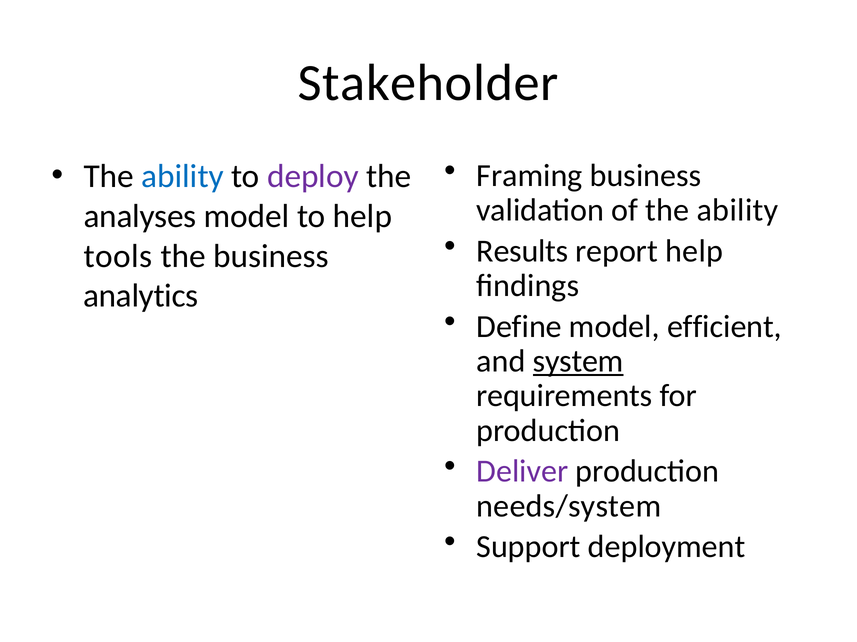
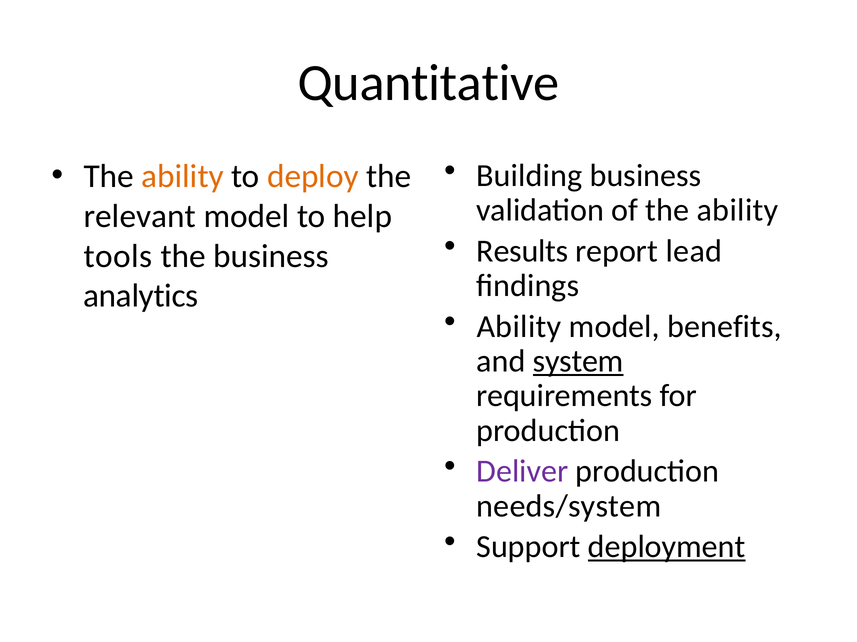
Stakeholder: Stakeholder -> Quantitative (429, 83)
Framing: Framing -> Building (529, 176)
ability colour: blue -> orange (183, 177)
deploy colour: purple -> orange (313, 177)
analyses: analyses -> relevant (140, 216)
report help: help -> lead (694, 251)
Define: Define -> Ability (519, 327)
efficient: efficient -> benefits (724, 327)
deployment underline: none -> present (667, 547)
